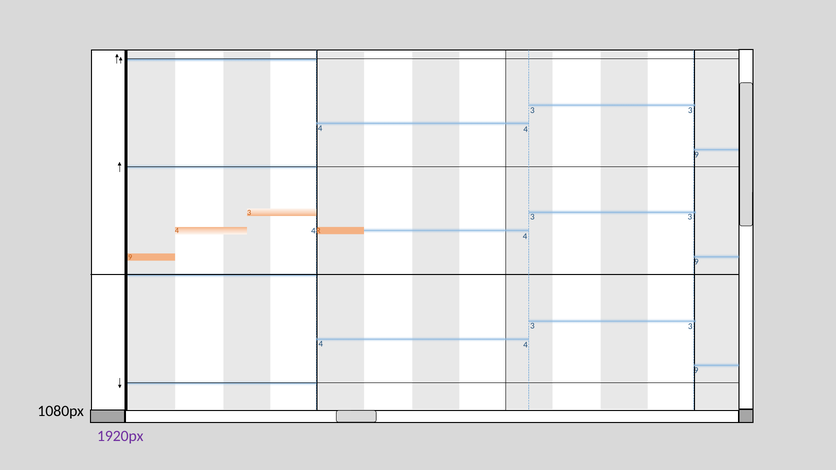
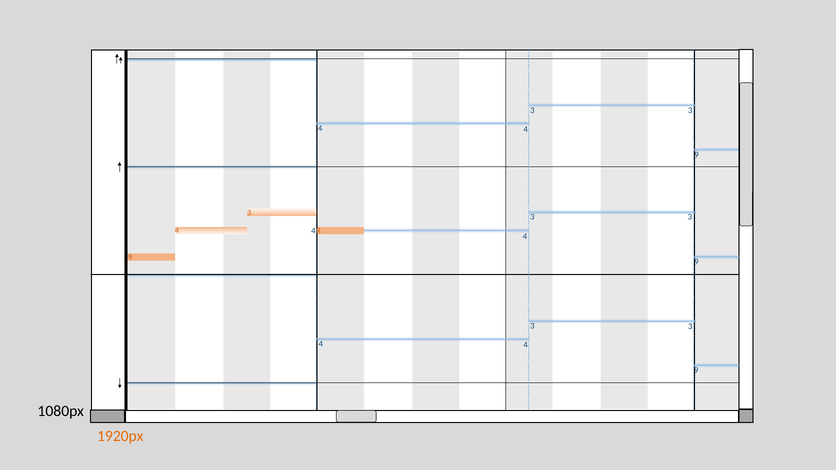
1920px colour: purple -> orange (120, 436)
